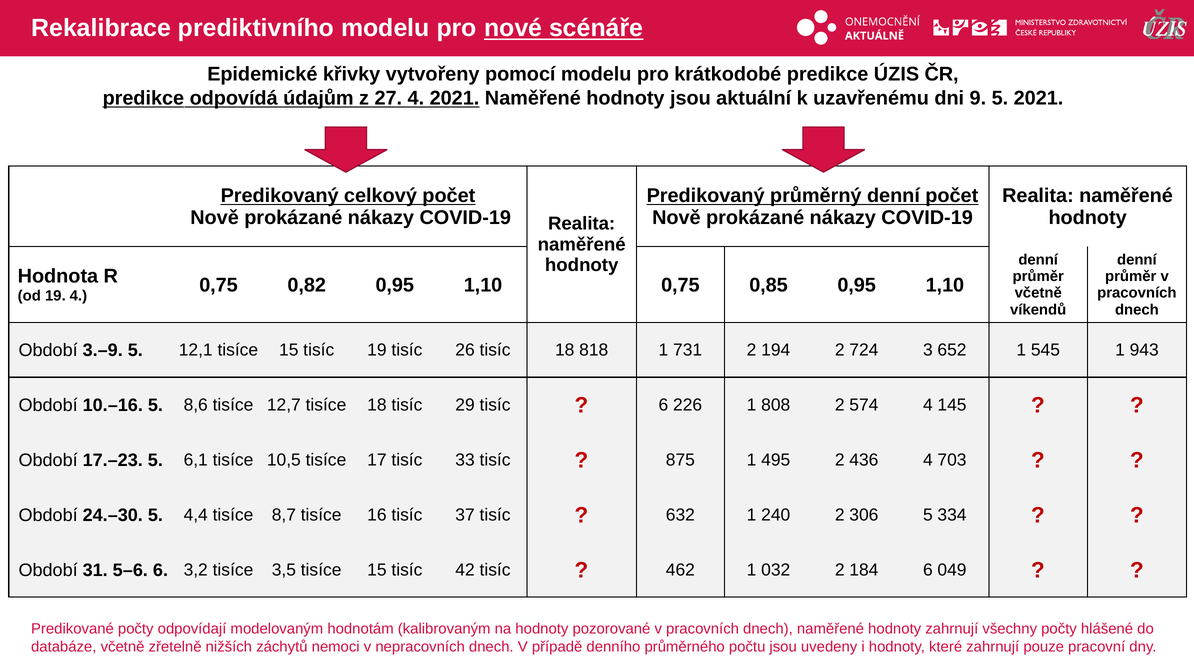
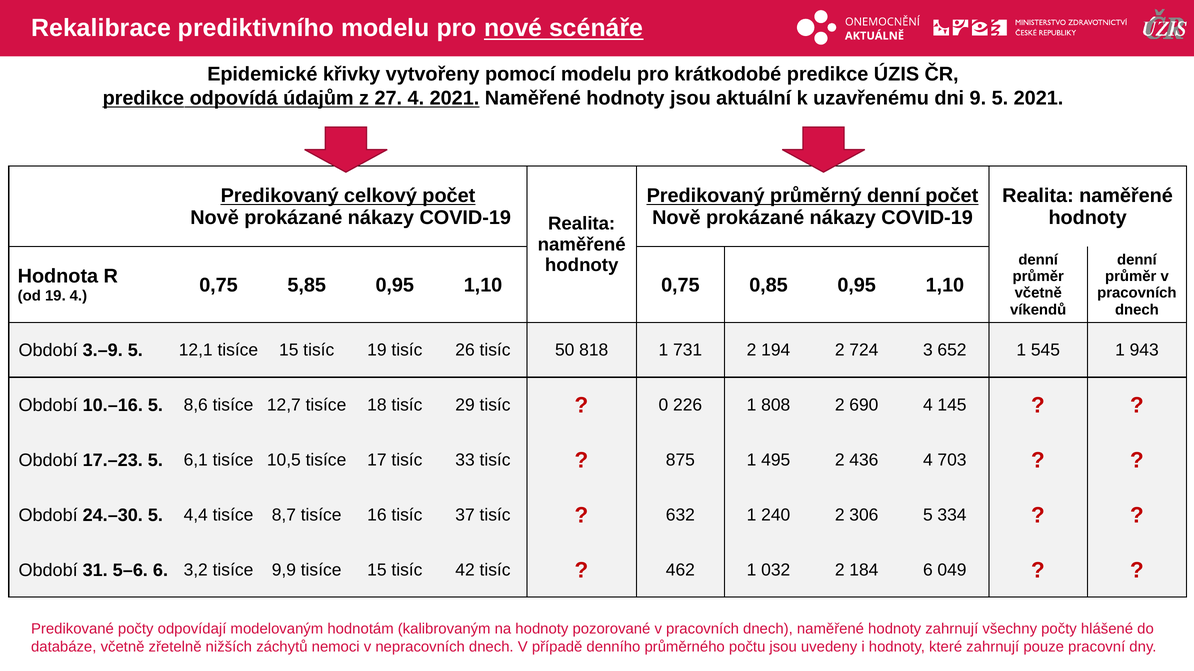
0,82: 0,82 -> 5,85 (307, 285)
tisíc 18: 18 -> 50 (565, 350)
6: 6 -> 0 (663, 405)
574: 574 -> 690 (864, 405)
3,5: 3,5 -> 9,9 (284, 571)
